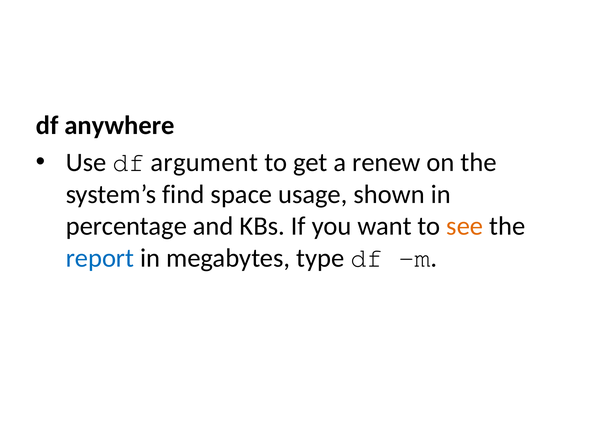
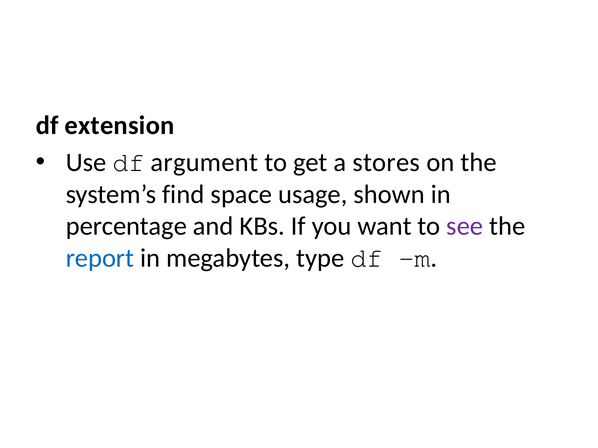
anywhere: anywhere -> extension (120, 125)
renew: renew -> stores (386, 163)
see colour: orange -> purple (465, 226)
